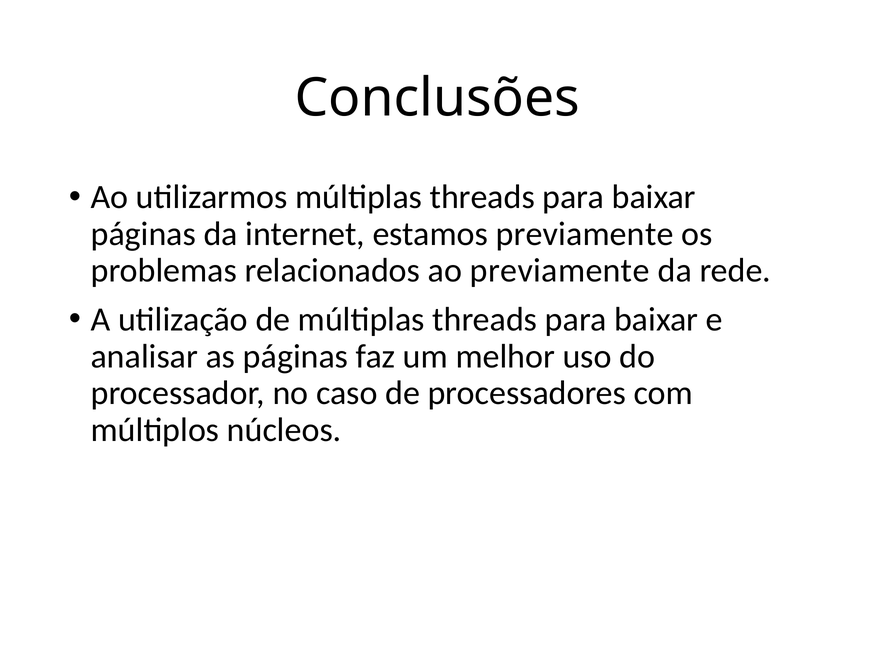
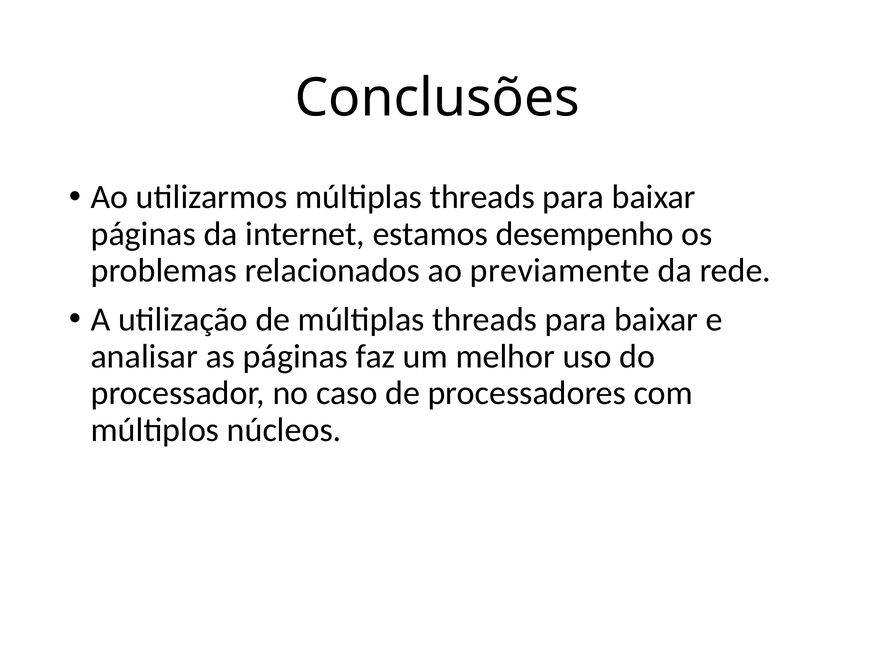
estamos previamente: previamente -> desempenho (585, 234)
